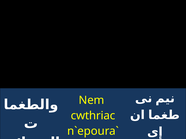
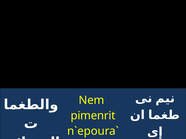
cwthriac: cwthriac -> pimenrit (93, 116)
